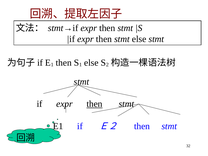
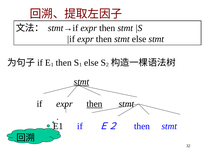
stmt underline: none -> present (81, 82)
